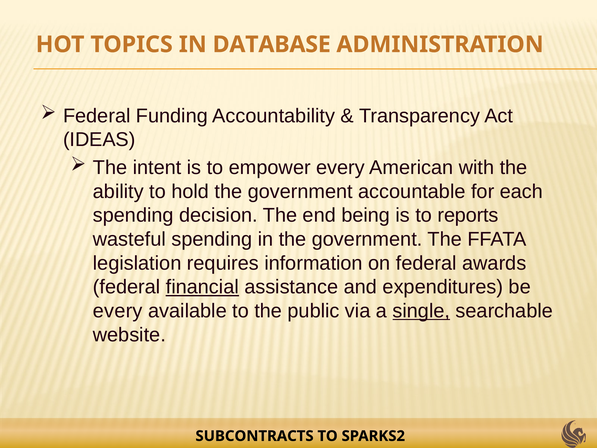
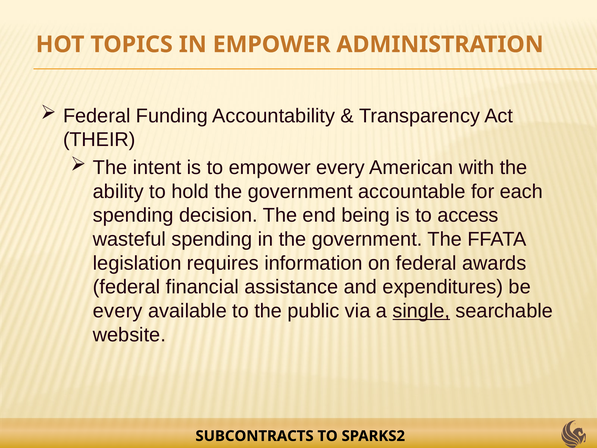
IN DATABASE: DATABASE -> EMPOWER (272, 44)
IDEAS: IDEAS -> THEIR (99, 140)
reports: reports -> access (468, 215)
financial underline: present -> none (202, 287)
